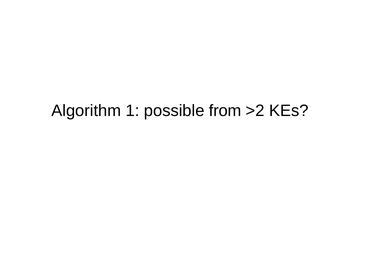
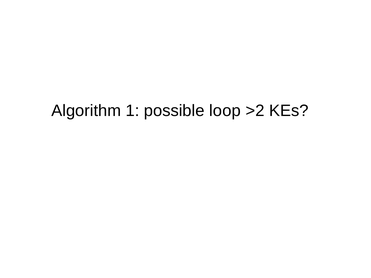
from: from -> loop (225, 111)
